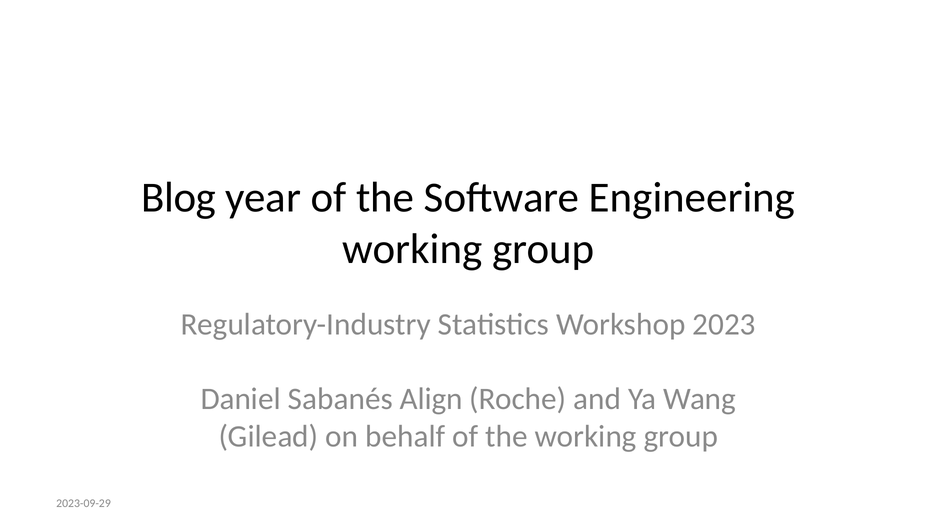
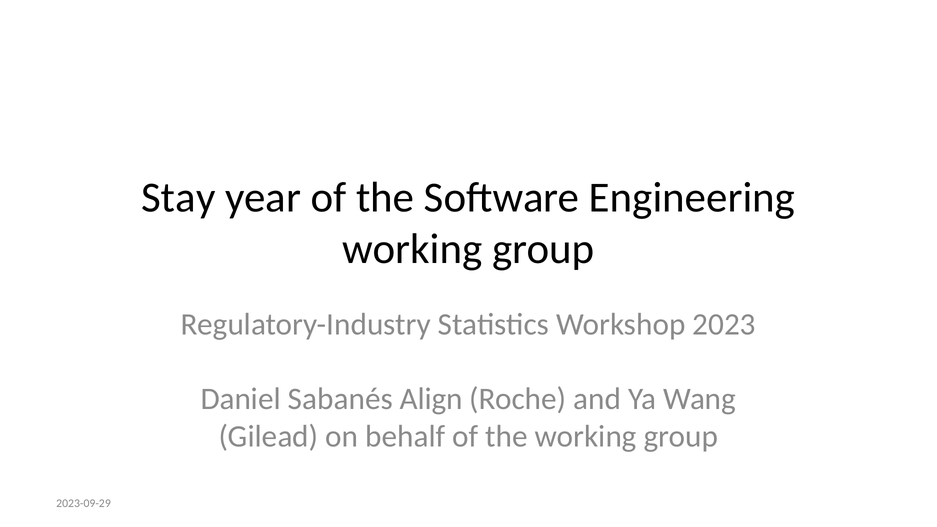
Blog: Blog -> Stay (178, 197)
